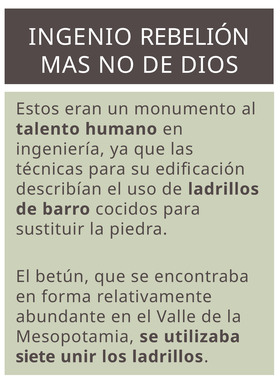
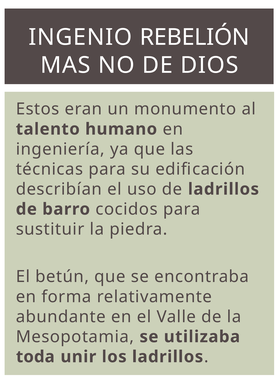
siete: siete -> toda (35, 356)
